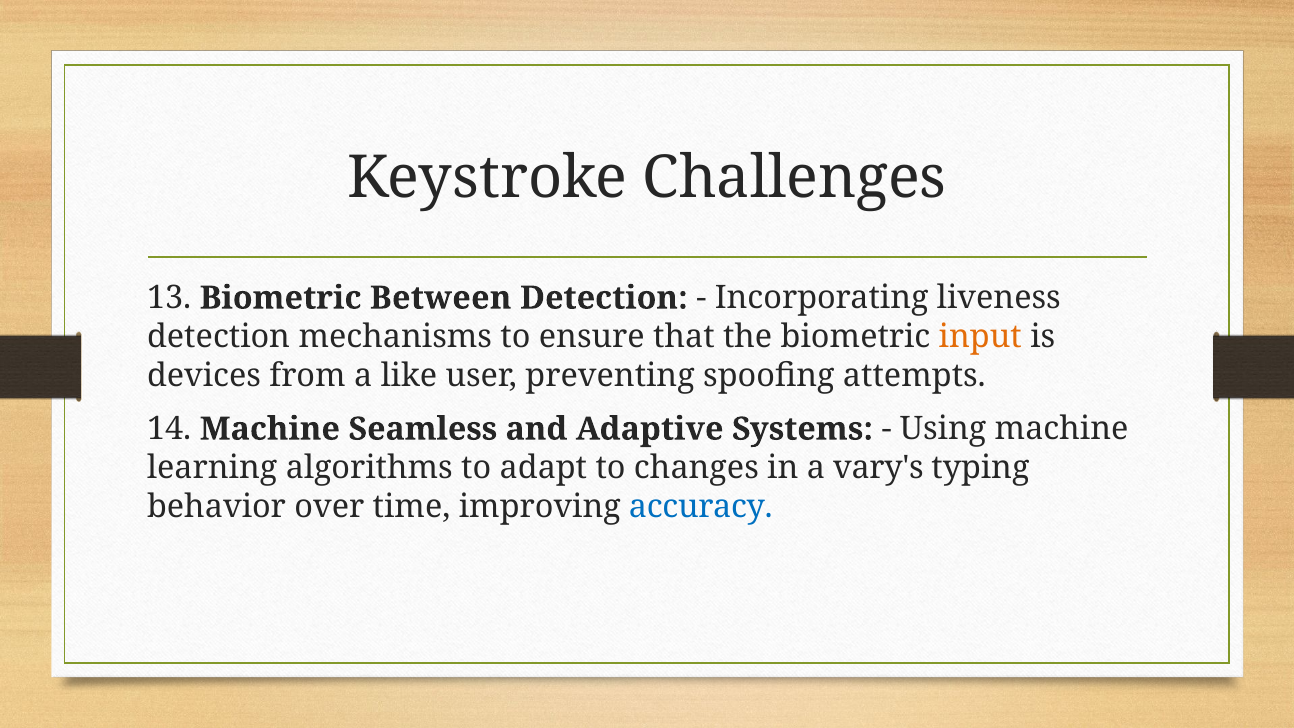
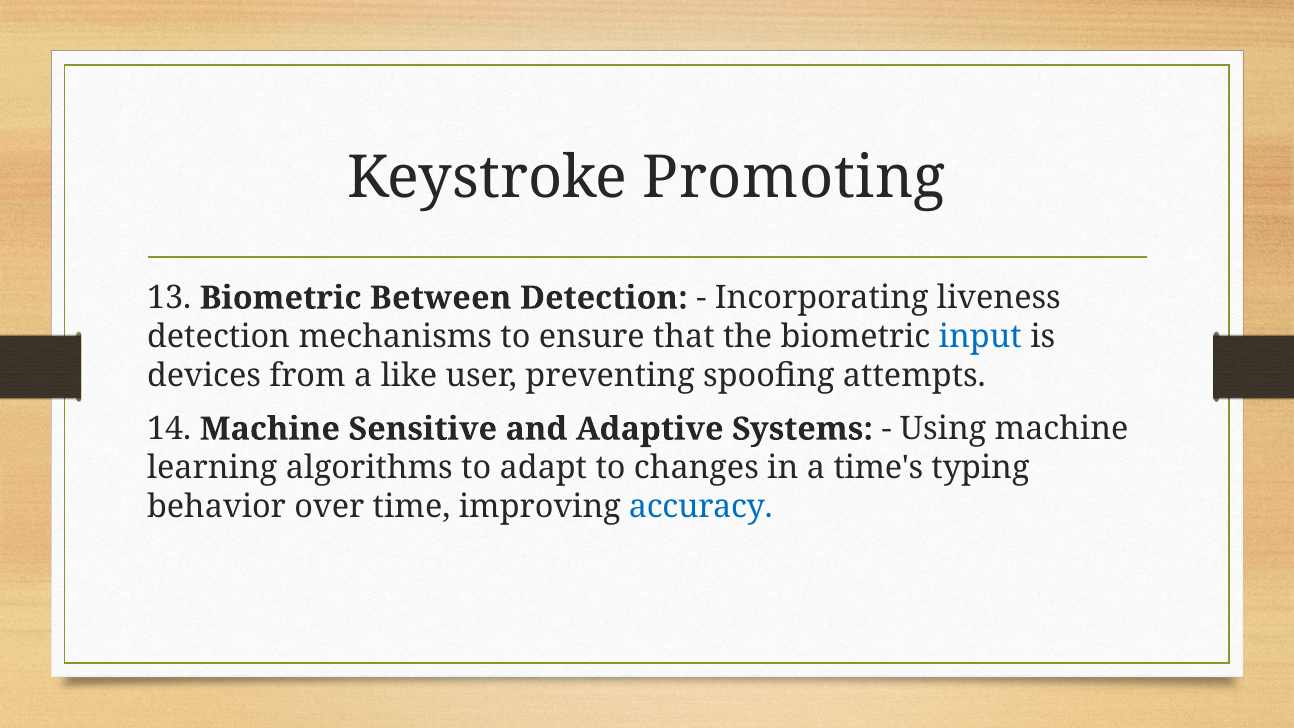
Challenges: Challenges -> Promoting (794, 178)
input colour: orange -> blue (980, 337)
Seamless: Seamless -> Sensitive (423, 429)
vary's: vary's -> time's (878, 468)
